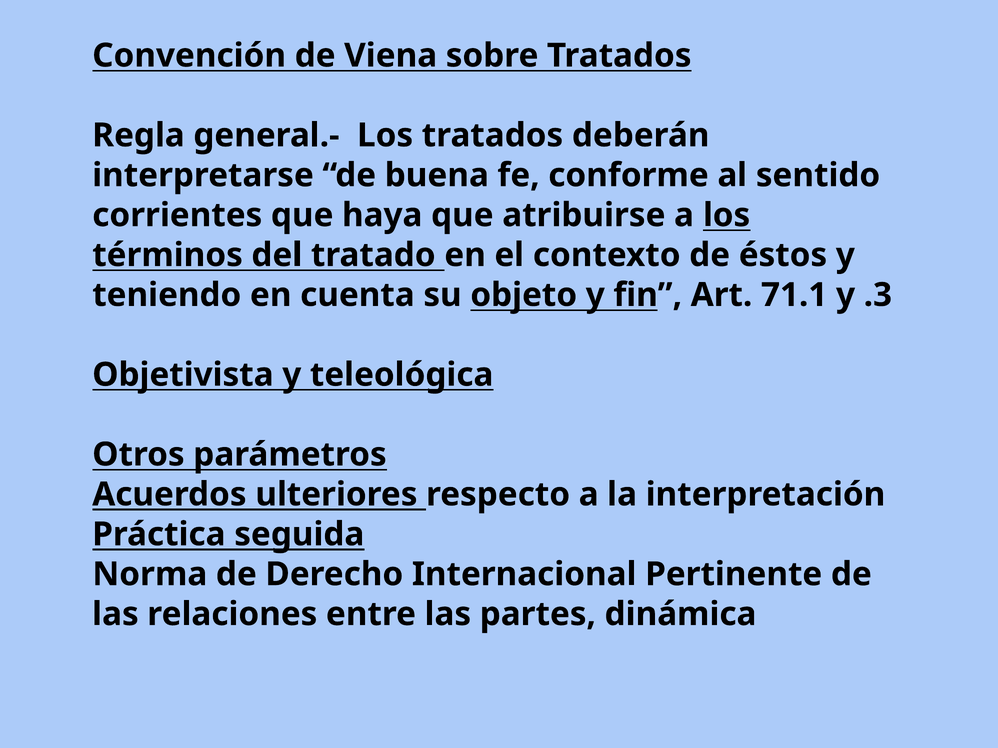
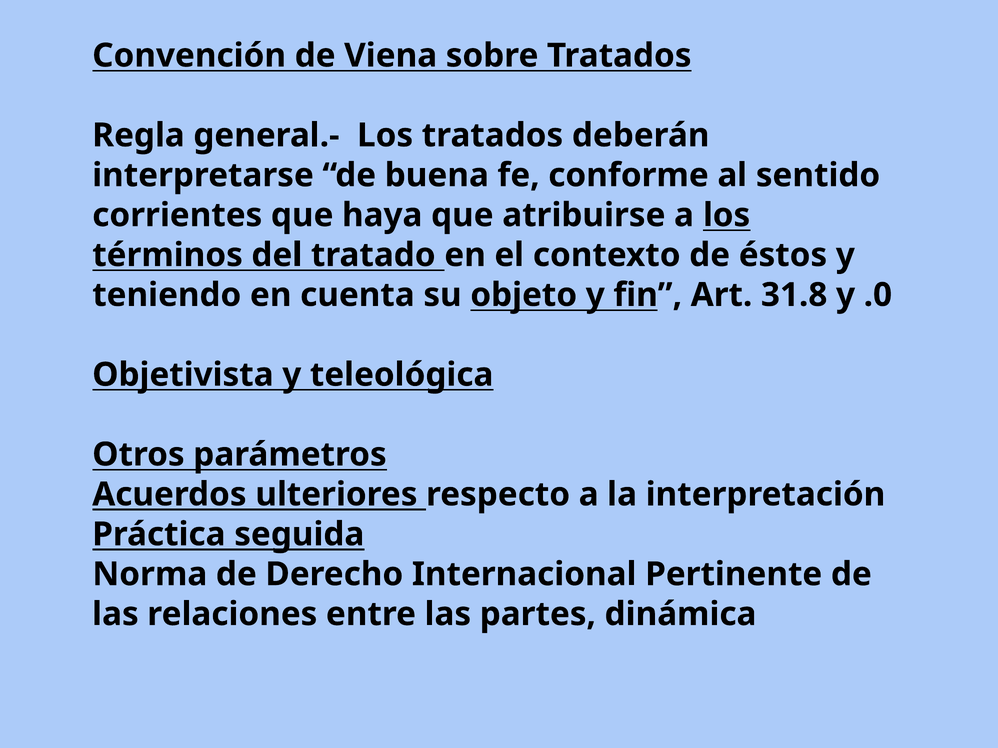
71.1: 71.1 -> 31.8 (794, 295)
.3: .3 -> .0 (878, 295)
